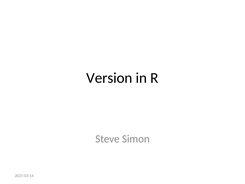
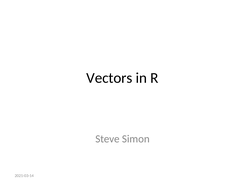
Version: Version -> Vectors (109, 78)
